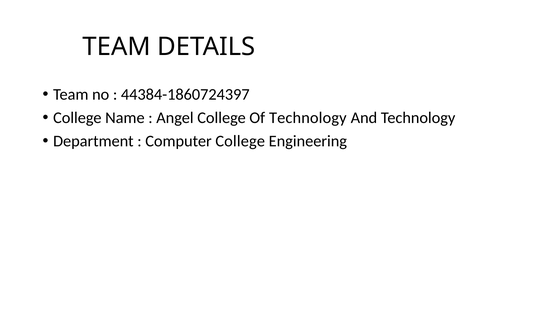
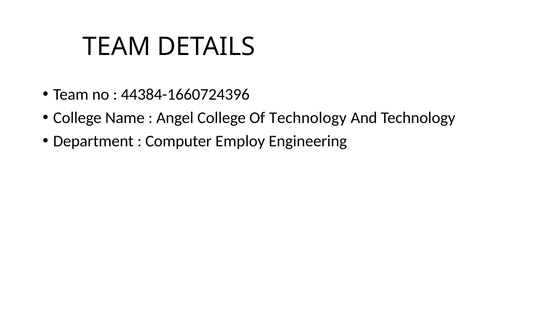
44384-1860724397: 44384-1860724397 -> 44384-1660724396 (185, 95)
Computer College: College -> Employ (240, 141)
